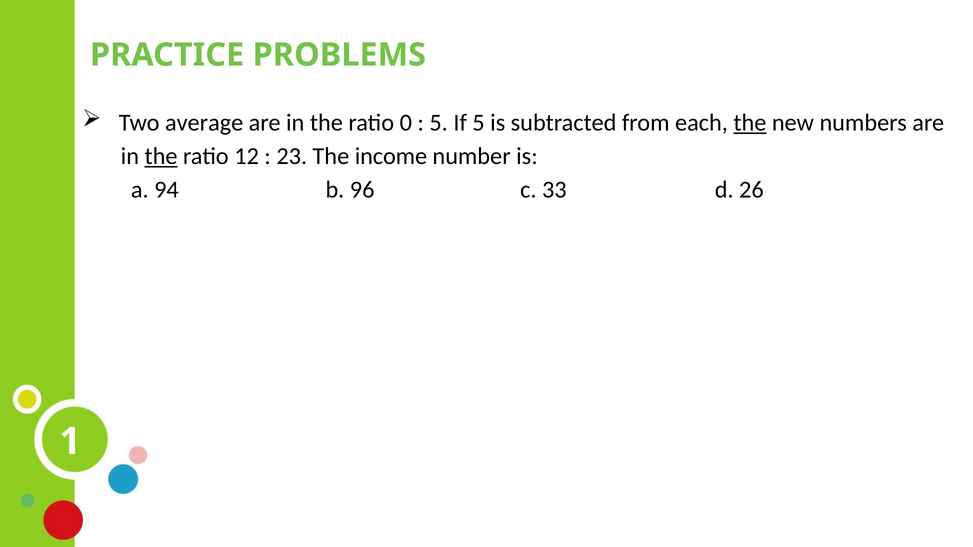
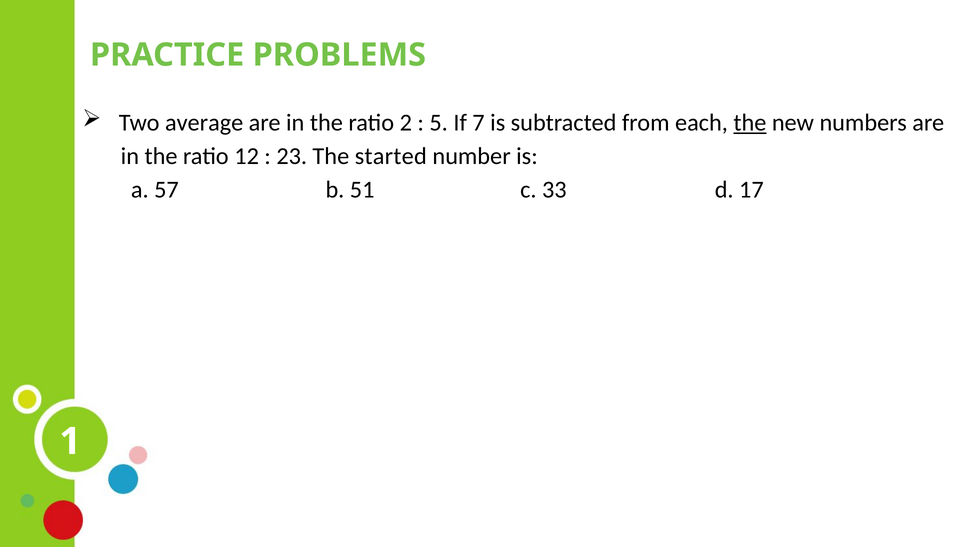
0: 0 -> 2 (406, 123)
If 5: 5 -> 7 (478, 123)
the underline: present -> none (161, 156)
income: income -> started (391, 156)
94: 94 -> 57 (166, 190)
96: 96 -> 51 (362, 190)
26: 26 -> 17 (751, 190)
